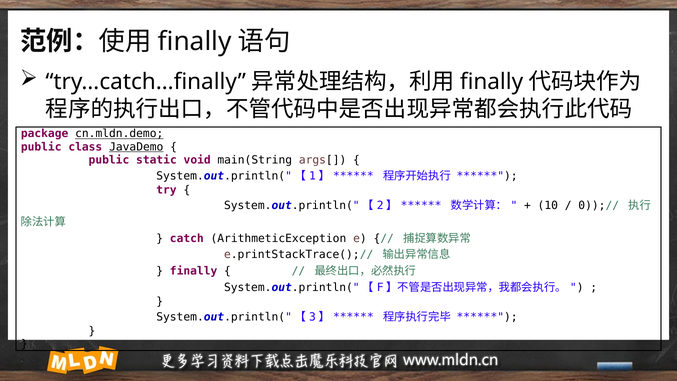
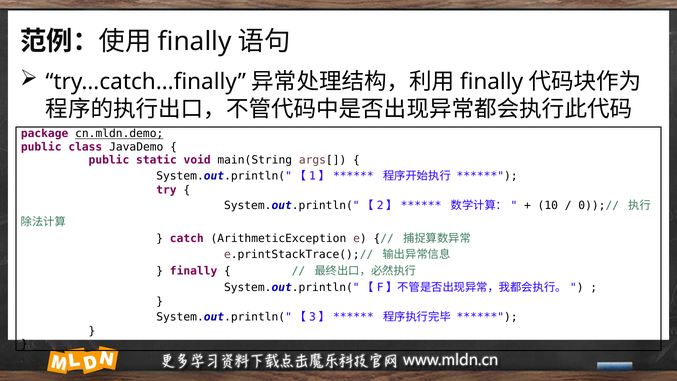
JavaDemo underline: present -> none (136, 147)
